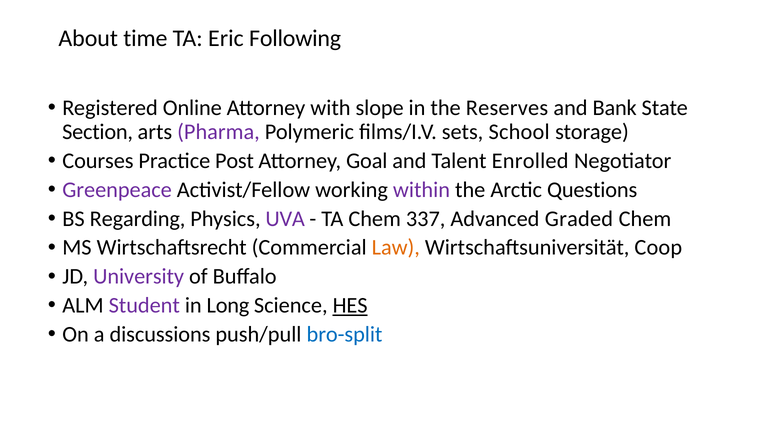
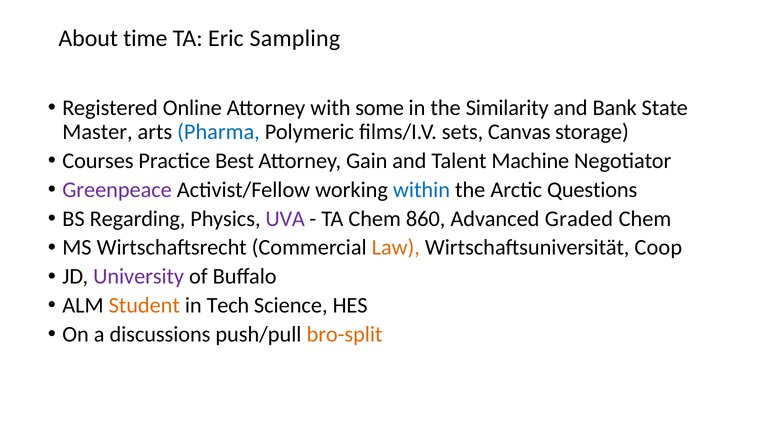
Following: Following -> Sampling (295, 39)
slope: slope -> some (380, 108)
Reserves: Reserves -> Similarity (507, 108)
Section: Section -> Master (97, 132)
Pharma colour: purple -> blue (218, 132)
School: School -> Canvas (519, 132)
Post: Post -> Best (235, 161)
Goal: Goal -> Gain (367, 161)
Enrolled: Enrolled -> Machine (530, 161)
within colour: purple -> blue (422, 190)
337: 337 -> 860 (426, 219)
Student colour: purple -> orange (144, 305)
Long: Long -> Tech (228, 305)
HES underline: present -> none (350, 305)
bro-split colour: blue -> orange (344, 334)
